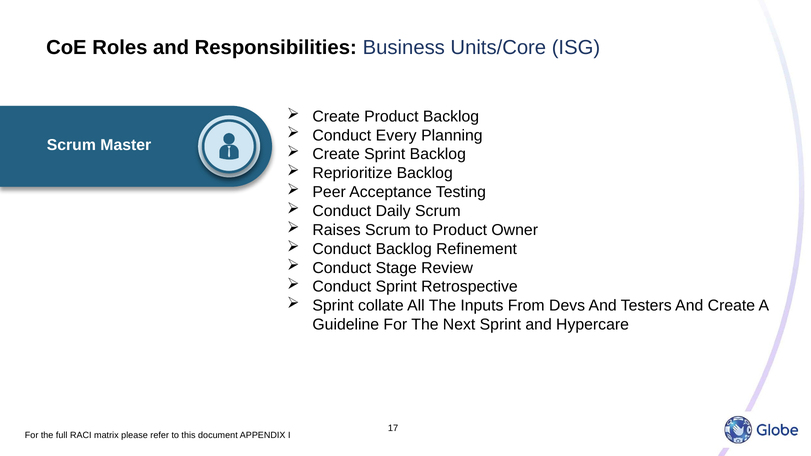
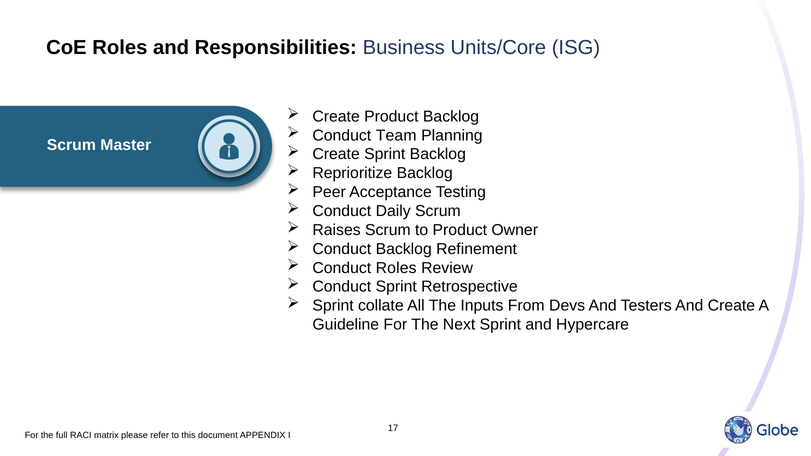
Every: Every -> Team (396, 135)
Conduct Stage: Stage -> Roles (396, 268)
